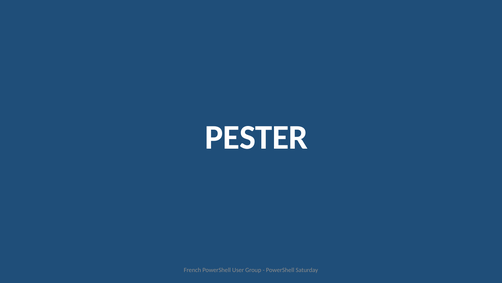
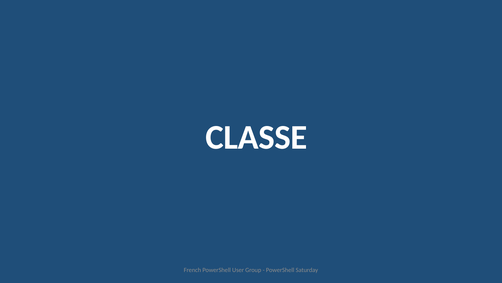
PESTER: PESTER -> CLASSE (256, 137)
